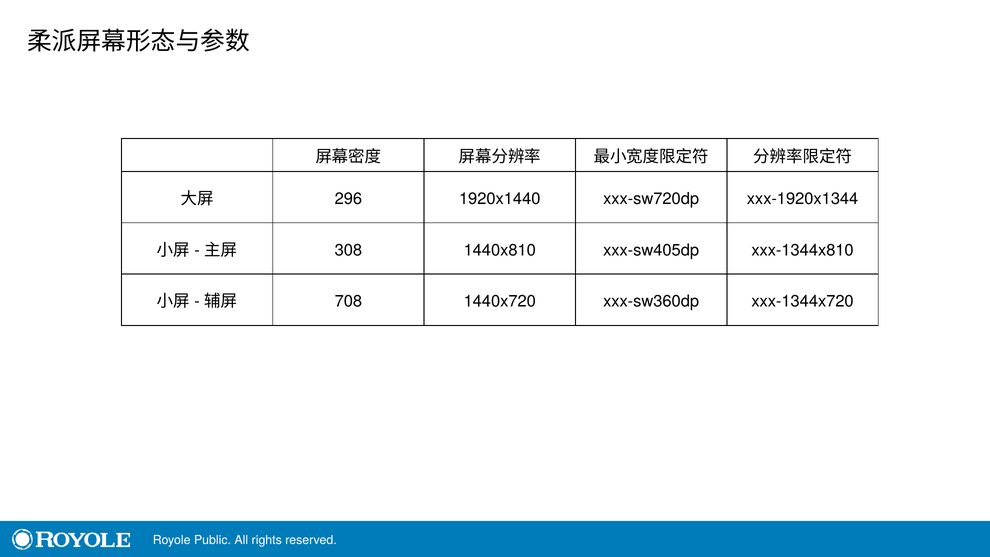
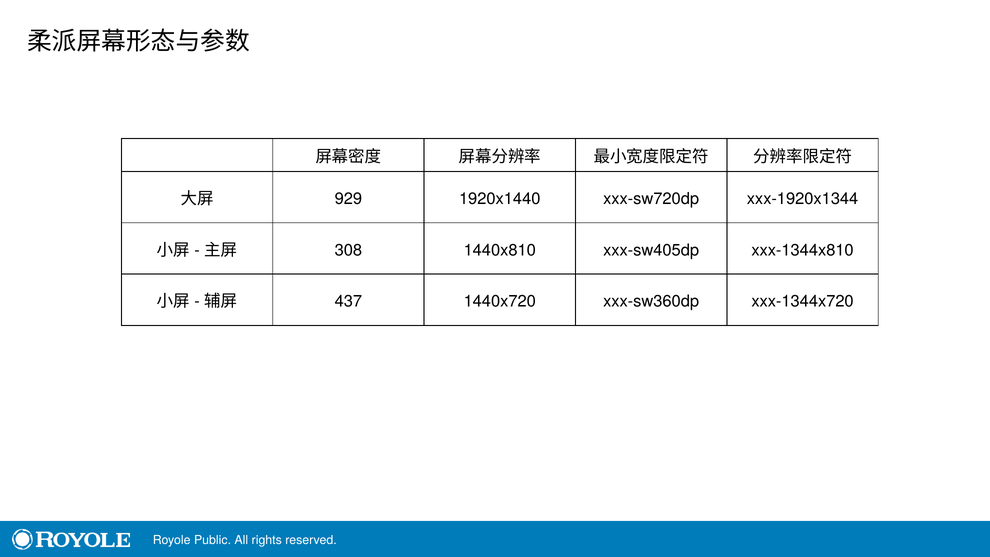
296: 296 -> 929 (348, 199)
708: 708 -> 437 (348, 301)
